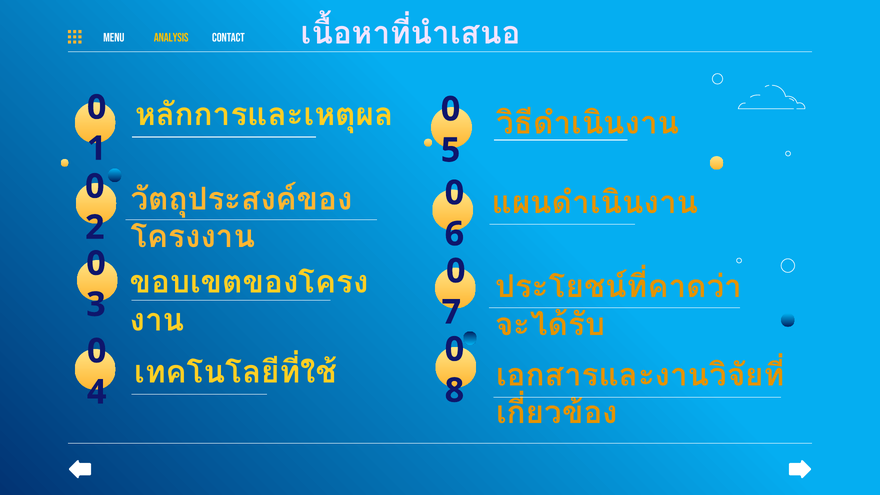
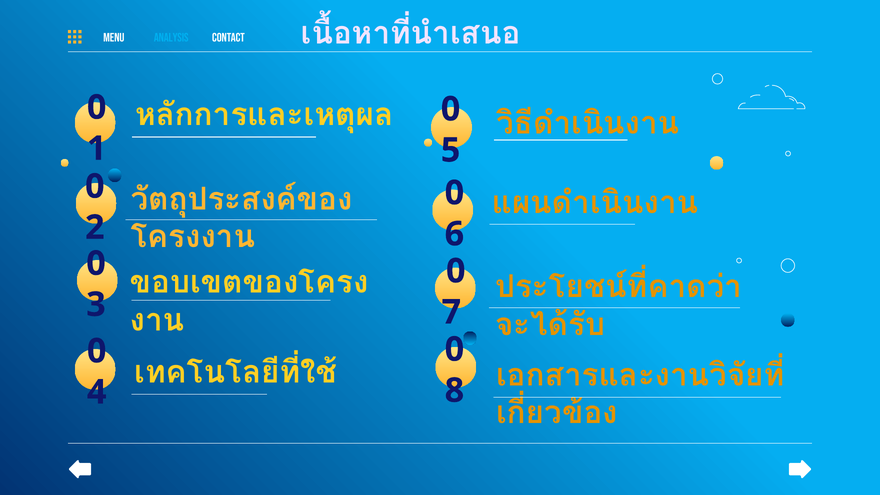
ANALYSIS colour: yellow -> light blue (171, 38)
